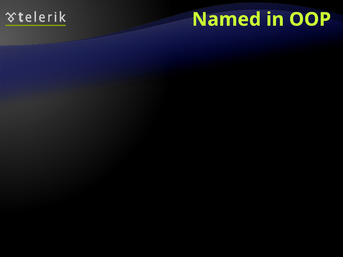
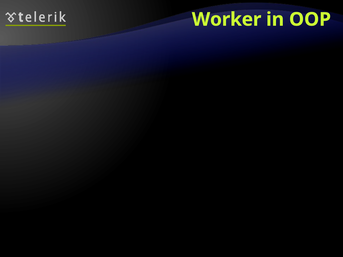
Named: Named -> Worker (227, 19)
